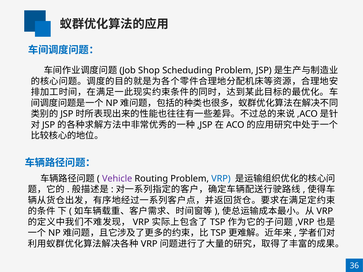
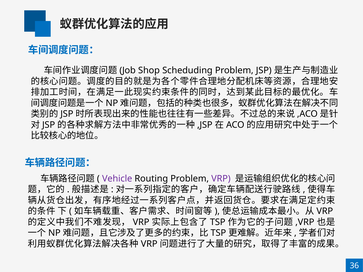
VRP colour: blue -> purple (221, 179)
